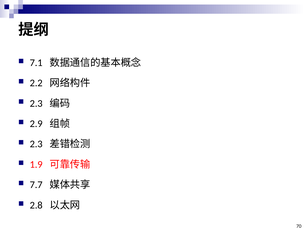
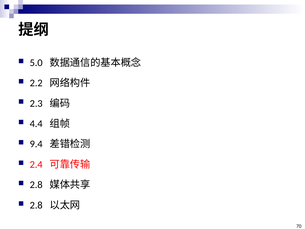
7.1: 7.1 -> 5.0 (36, 63)
2.9: 2.9 -> 4.4 (36, 124)
2.3: 2.3 -> 9.4 (36, 144)
1.9: 1.9 -> 2.4 (36, 164)
7.7: 7.7 -> 2.8 (36, 185)
